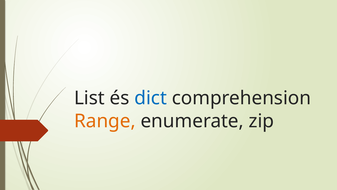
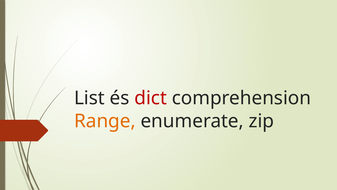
dict colour: blue -> red (151, 98)
